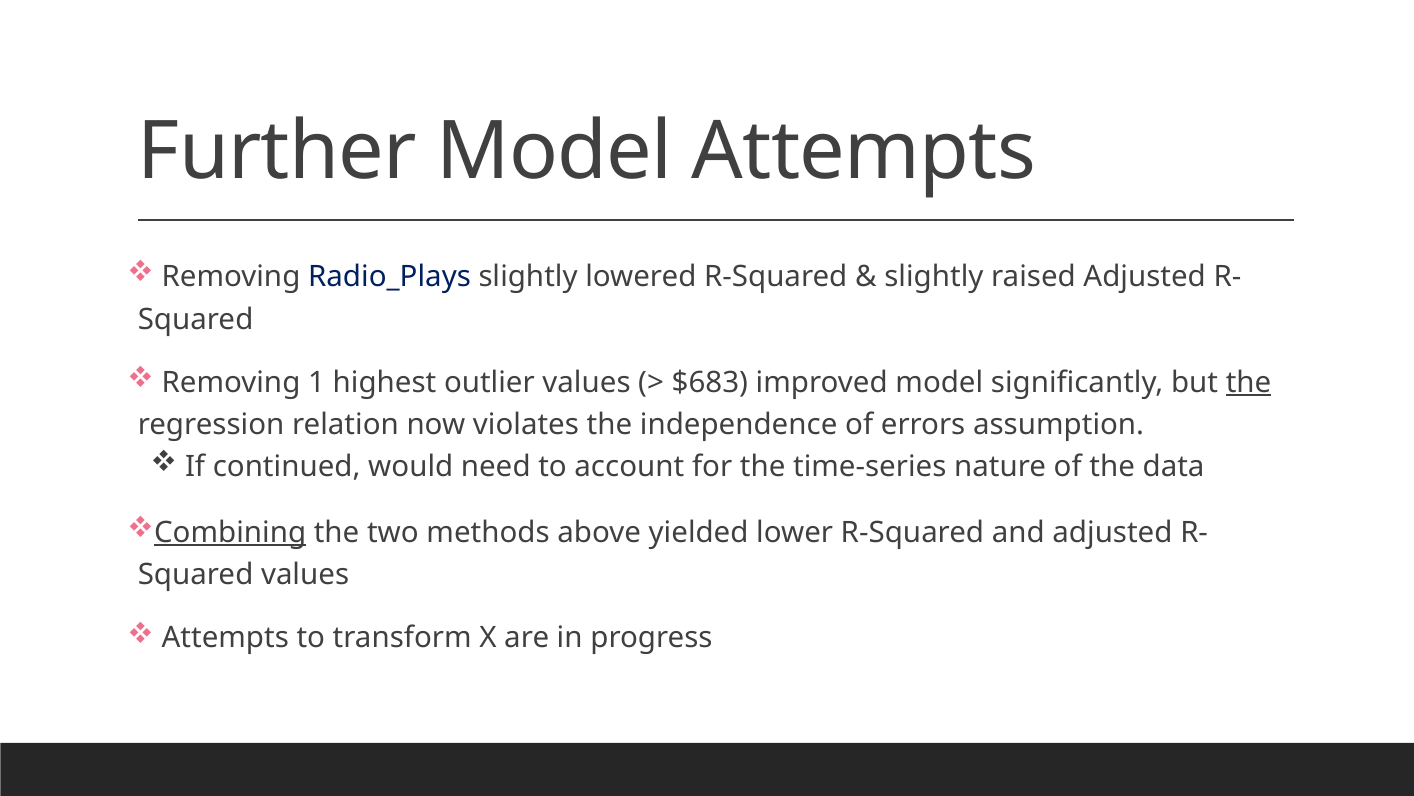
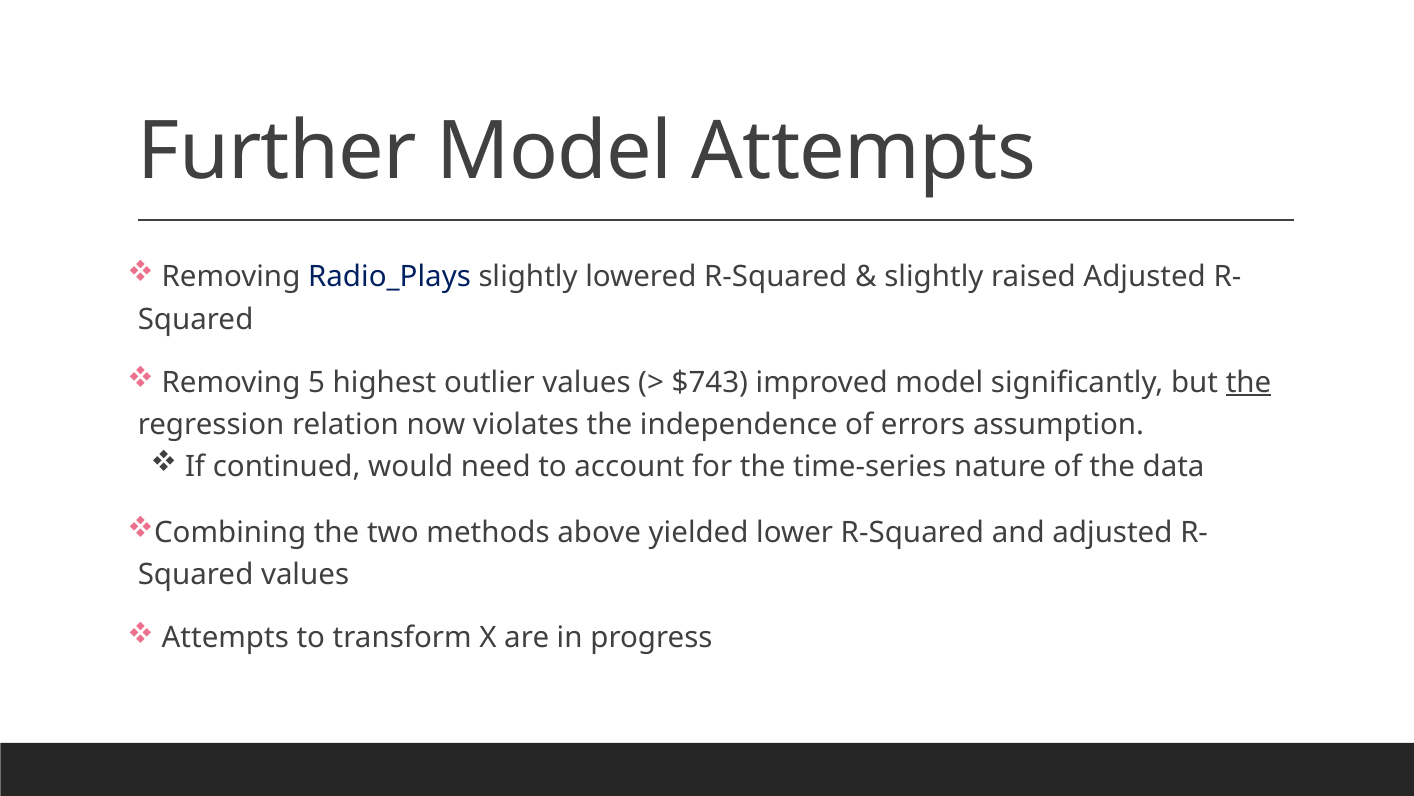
1: 1 -> 5 (317, 382)
$683: $683 -> $743 (710, 382)
Combining underline: present -> none (230, 532)
